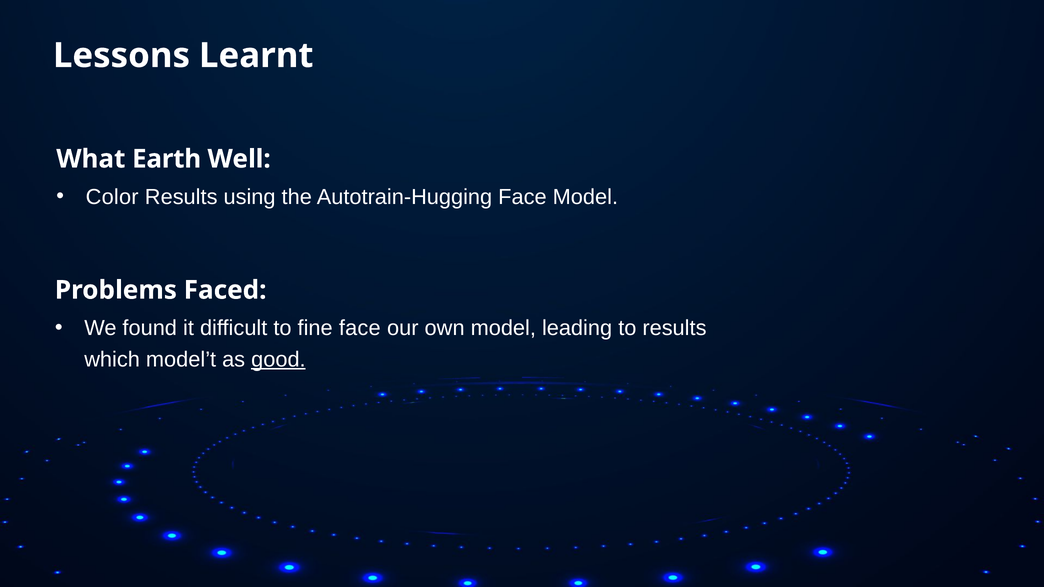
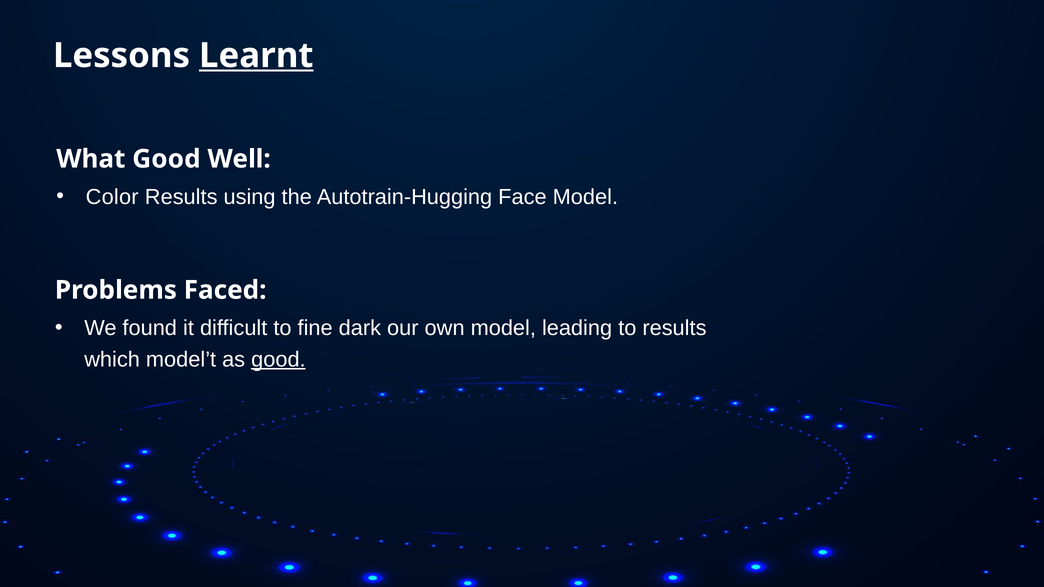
Learnt underline: none -> present (256, 56)
What Earth: Earth -> Good (166, 159)
fine face: face -> dark (360, 328)
